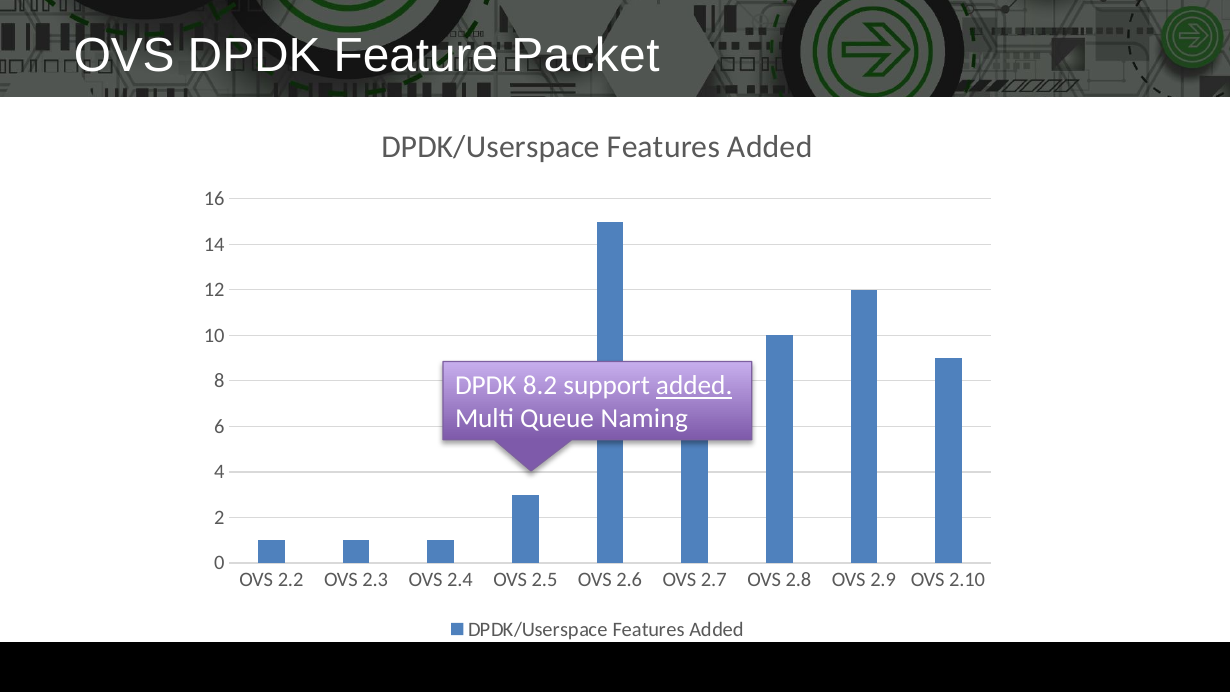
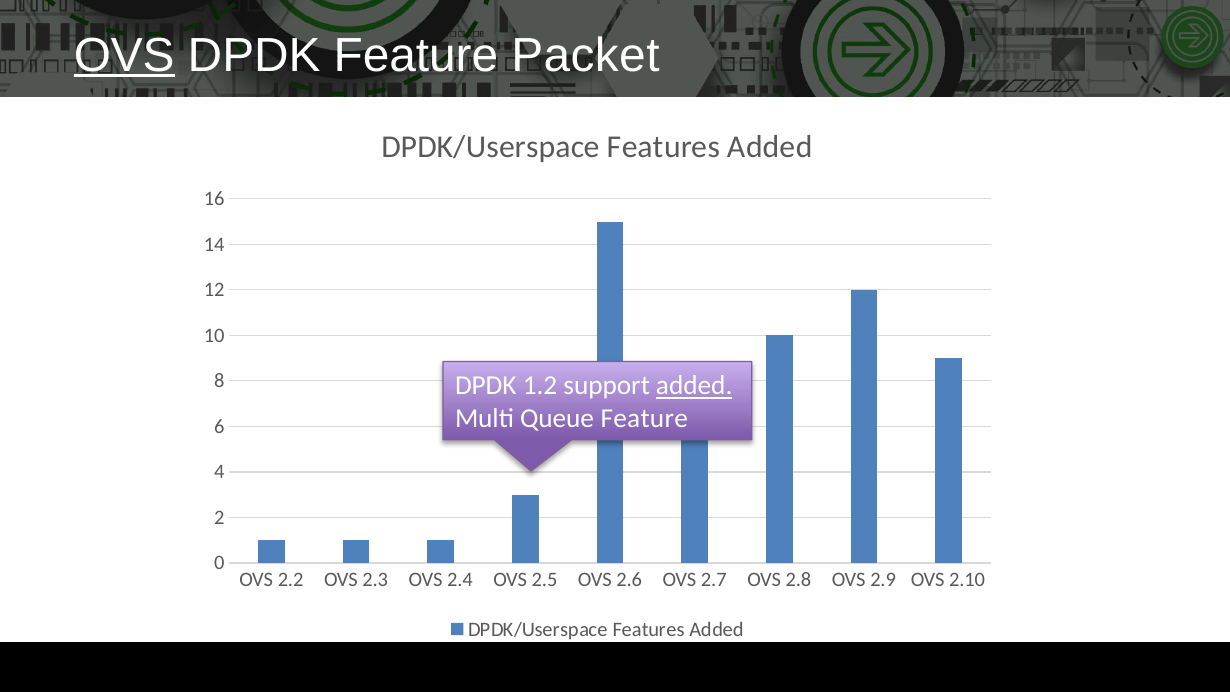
OVS underline: none -> present (124, 55)
8.2: 8.2 -> 1.2 (540, 386)
Queue Naming: Naming -> Feature (644, 419)
